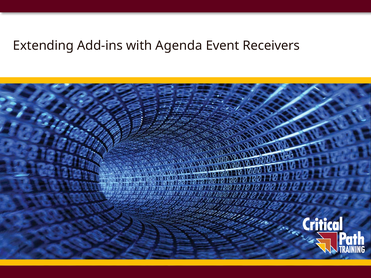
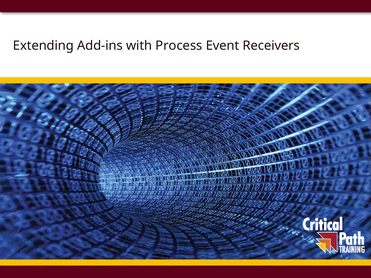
Agenda: Agenda -> Process (179, 46)
